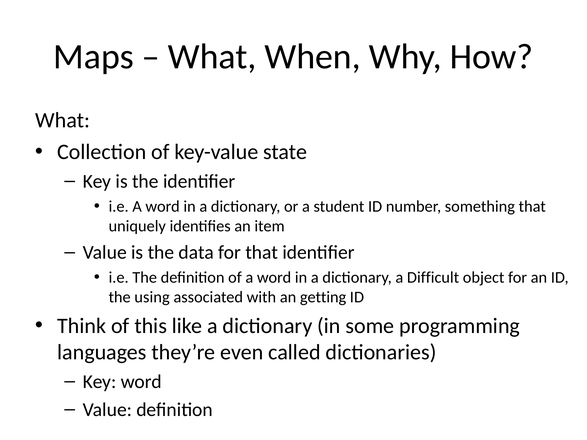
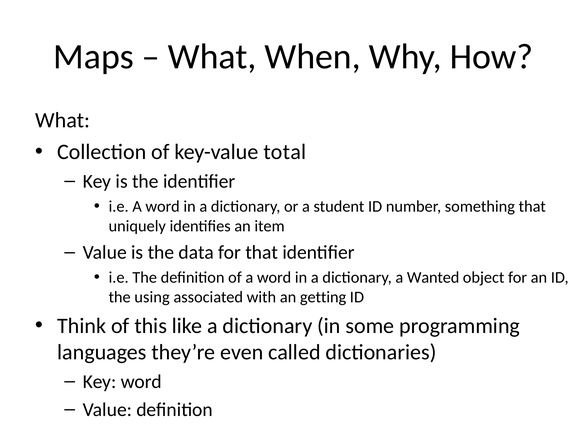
state: state -> total (285, 152)
Difficult: Difficult -> Wanted (433, 278)
